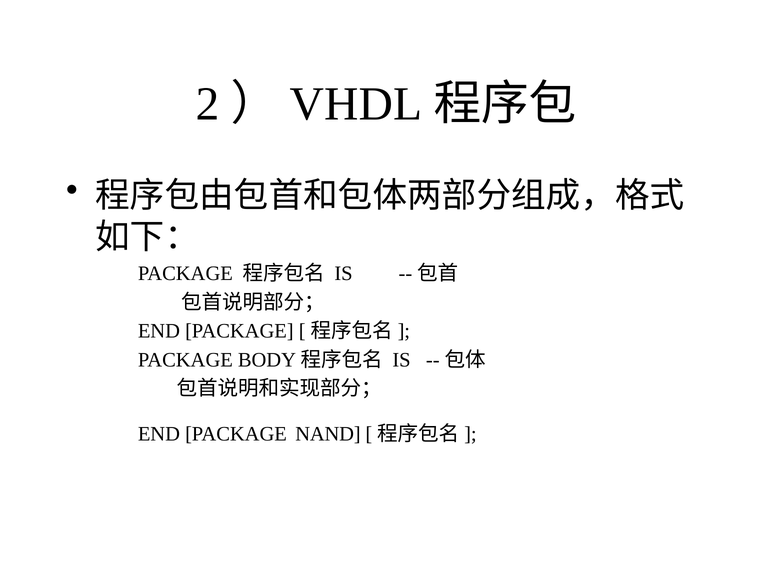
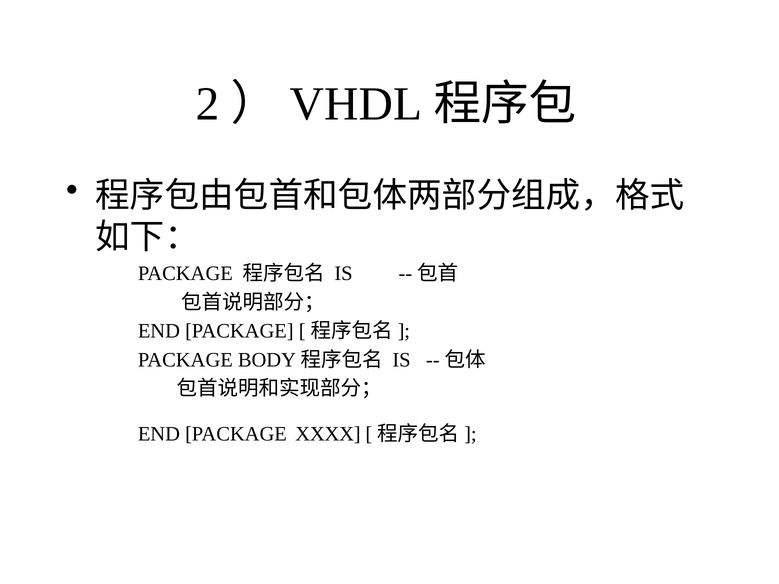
NAND: NAND -> XXXX (328, 434)
